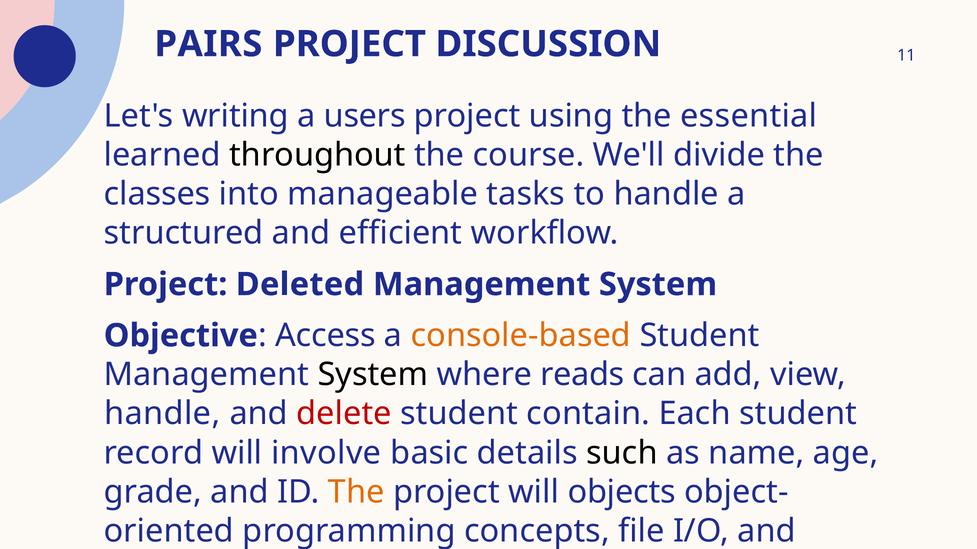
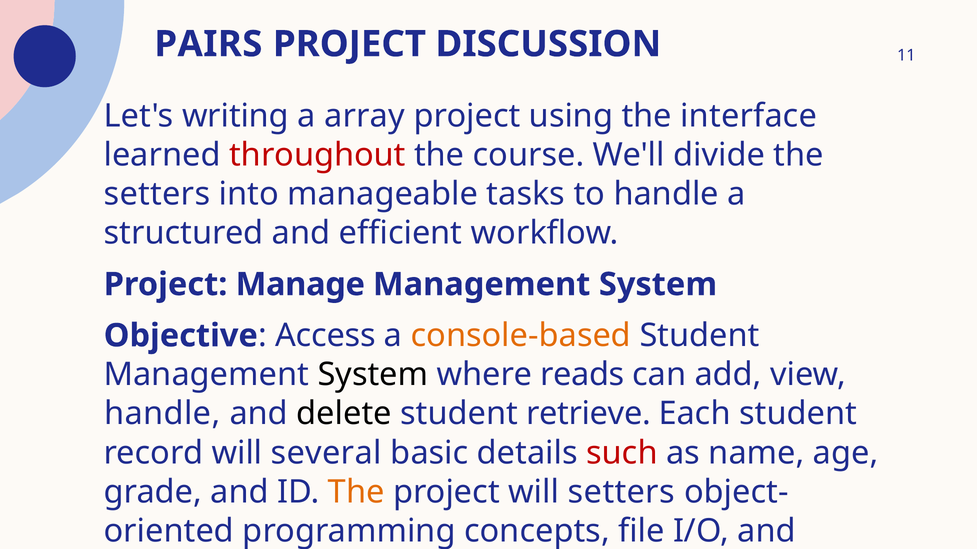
users: users -> array (365, 116)
essential: essential -> interface (749, 116)
throughout colour: black -> red (317, 155)
classes: classes -> setters (157, 194)
Deleted: Deleted -> Manage (300, 285)
delete colour: red -> black (344, 414)
contain: contain -> retrieve (588, 414)
involve: involve -> several (326, 453)
such colour: black -> red (622, 453)
will objects: objects -> setters (621, 492)
